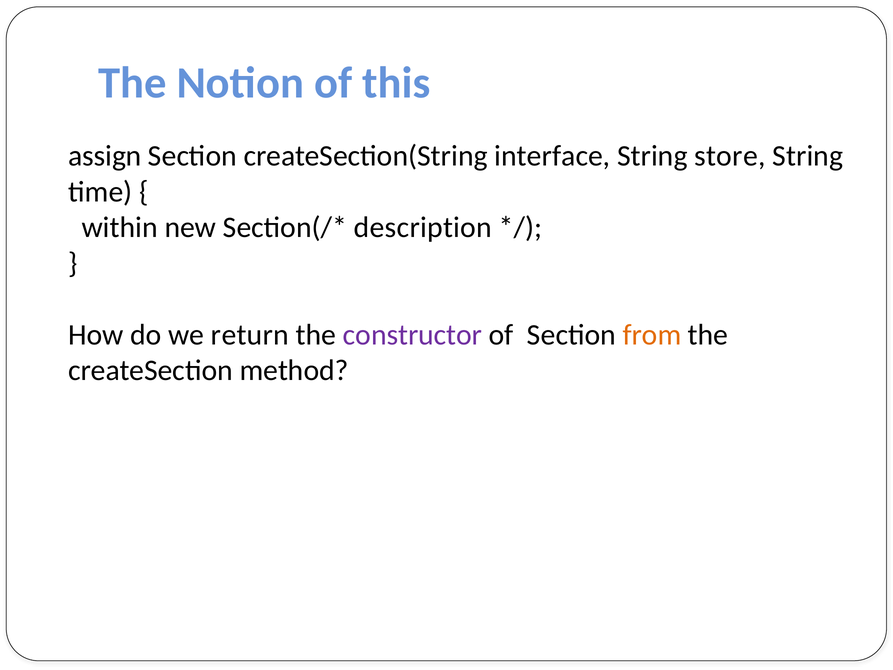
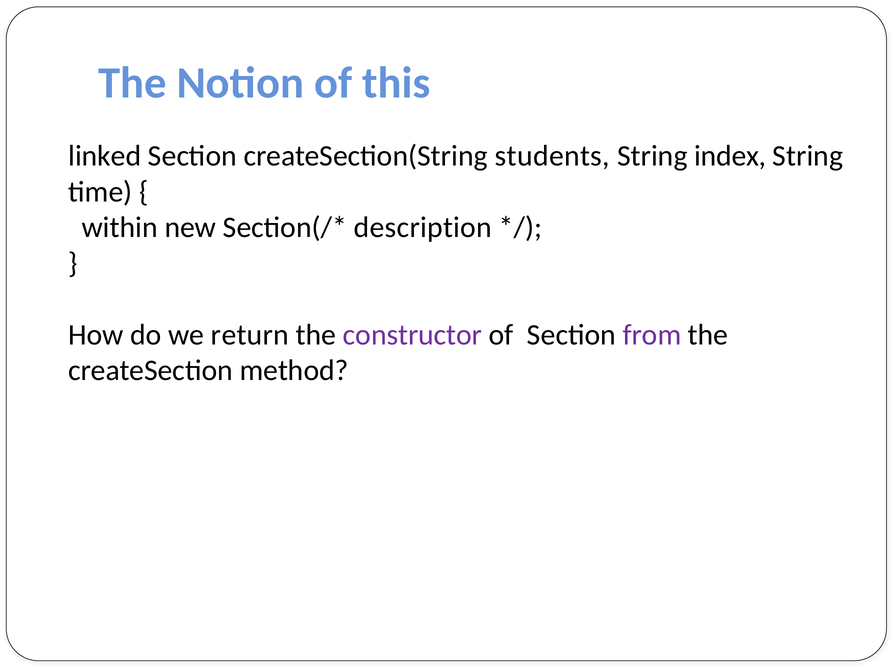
assign: assign -> linked (105, 156)
interface: interface -> students (552, 156)
store: store -> index (730, 156)
from colour: orange -> purple (652, 335)
